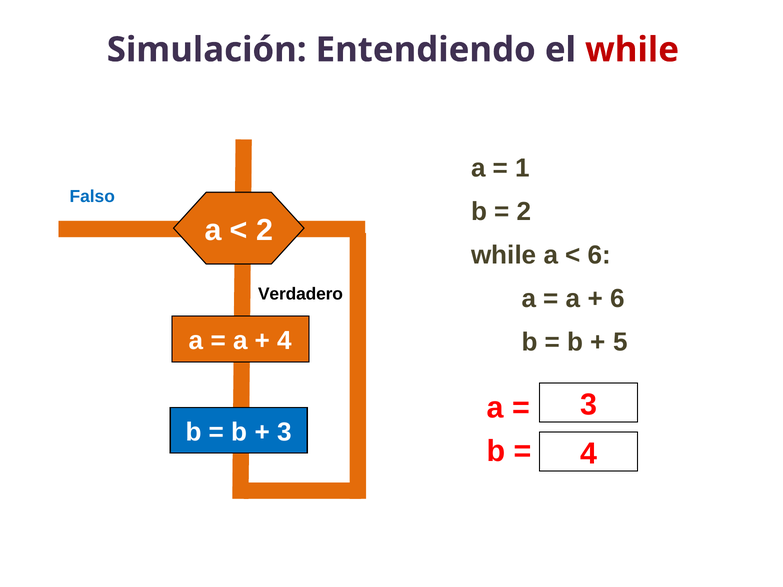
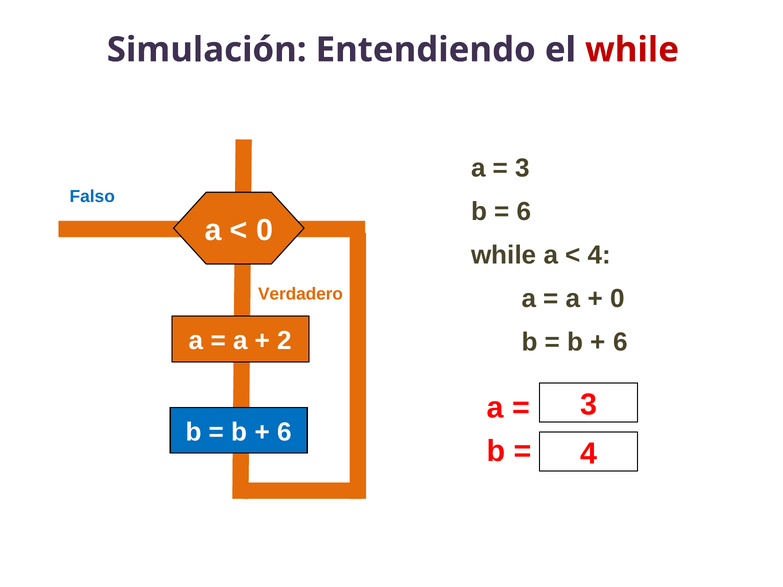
1: 1 -> 3 (523, 168)
2: 2 -> 6 (524, 212)
2: 2 -> 0 (264, 230)
6: 6 -> 4 (599, 255)
Verdadero colour: black -> orange (300, 294)
6: 6 -> 0 (617, 299)
4: 4 -> 2 (285, 341)
5: 5 -> 6 (620, 342)
3: 3 -> 6 (284, 432)
